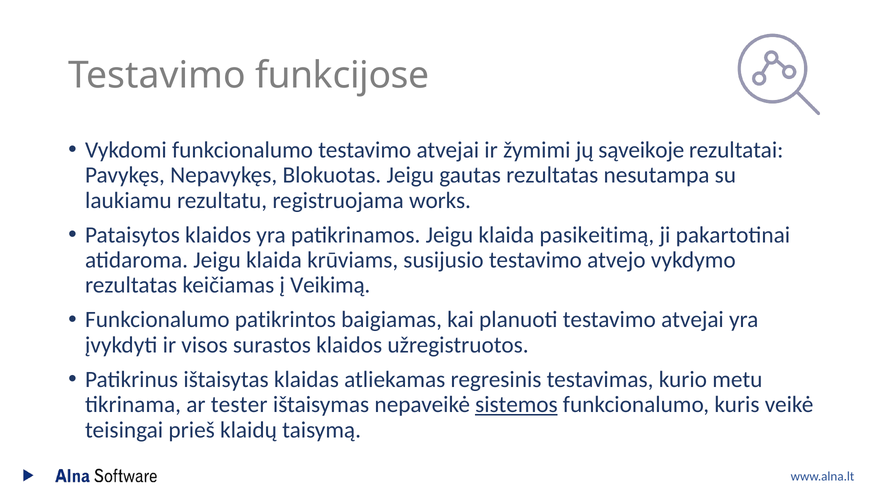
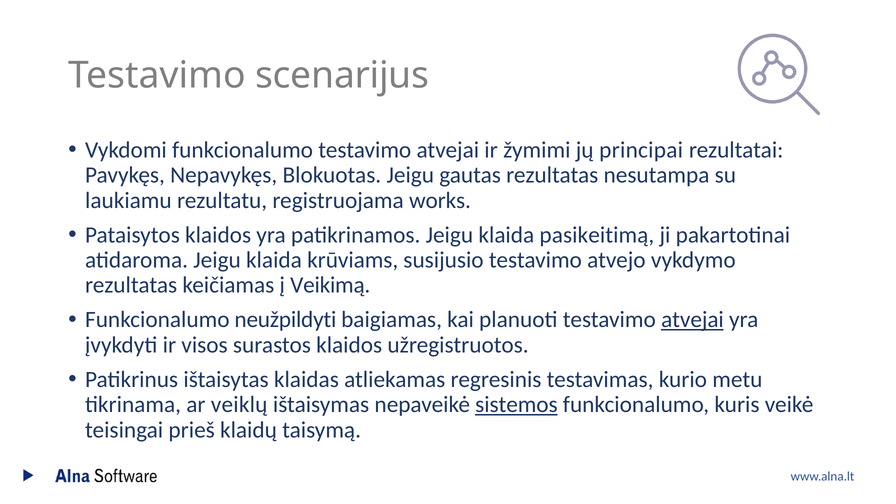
funkcijose: funkcijose -> scenarijus (342, 75)
sąveikoje: sąveikoje -> principai (641, 150)
patikrintos: patikrintos -> neužpildyti (285, 320)
atvejai underline: none -> present (692, 320)
tester: tester -> veiklų (239, 405)
